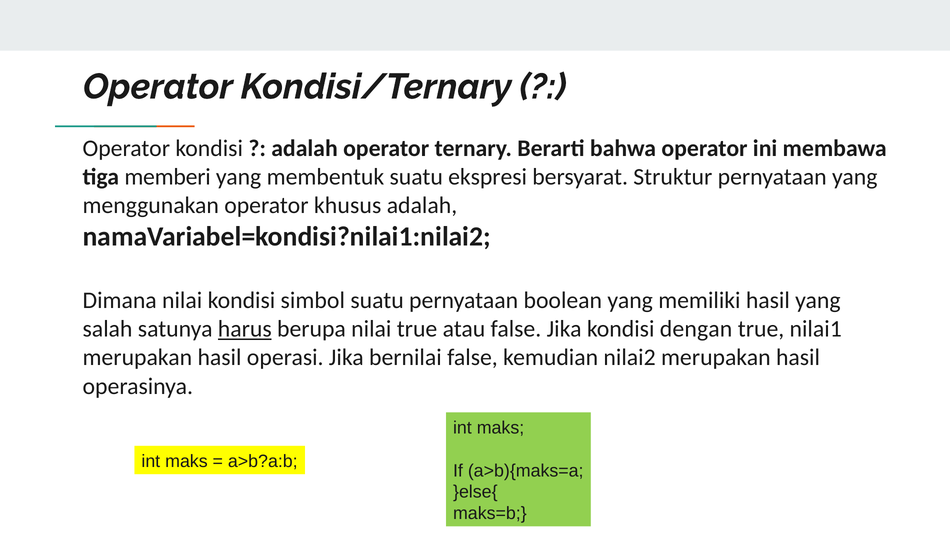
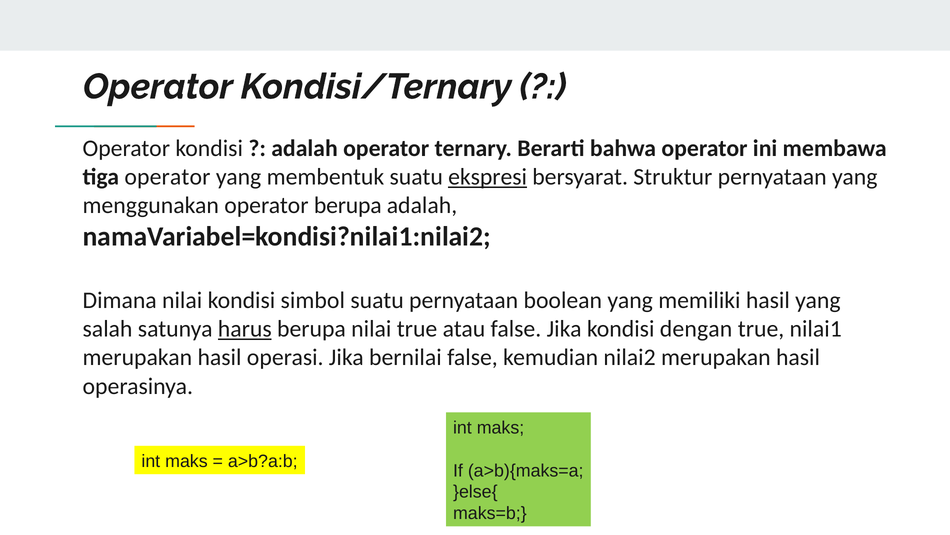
tiga memberi: memberi -> operator (167, 177)
ekspresi underline: none -> present (488, 177)
operator khusus: khusus -> berupa (348, 205)
